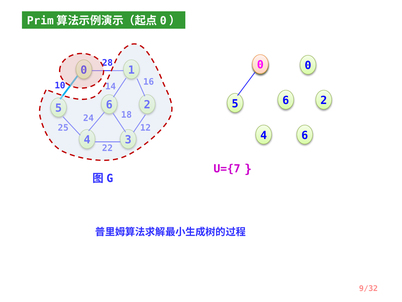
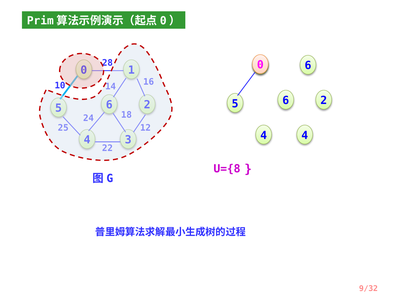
0: 0 -> 6 (308, 65)
4 6: 6 -> 4 (305, 135)
U={7: U={7 -> U={8 (227, 168)
